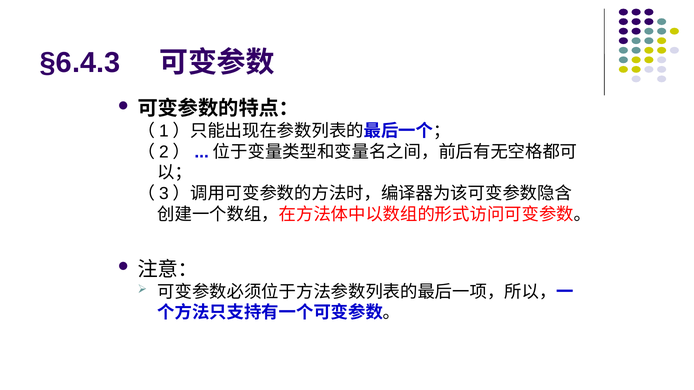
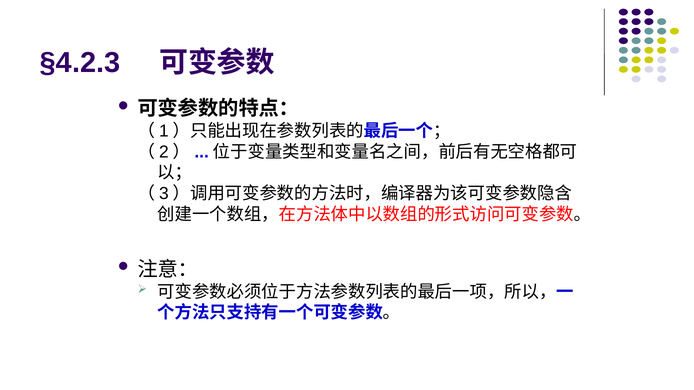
§6.4.3: §6.4.3 -> §4.2.3 (80, 63)
